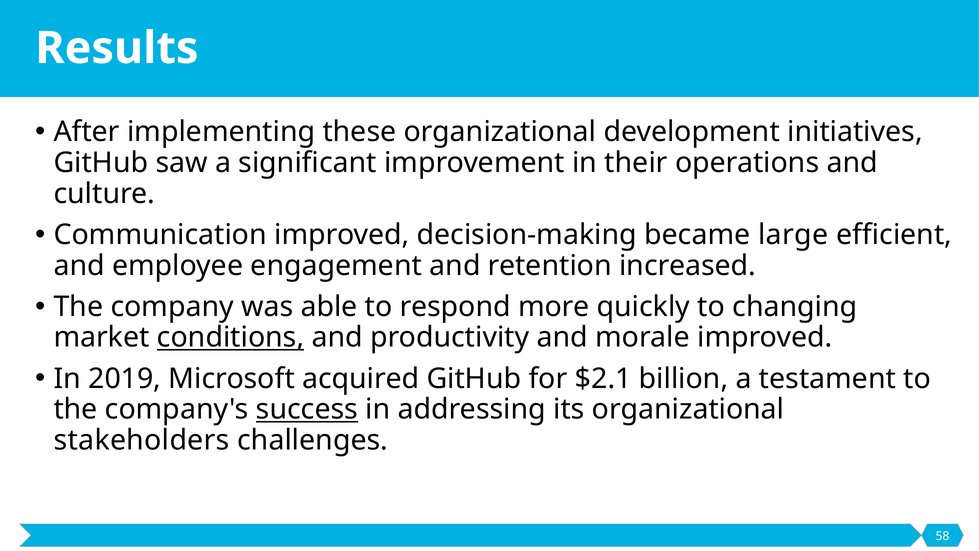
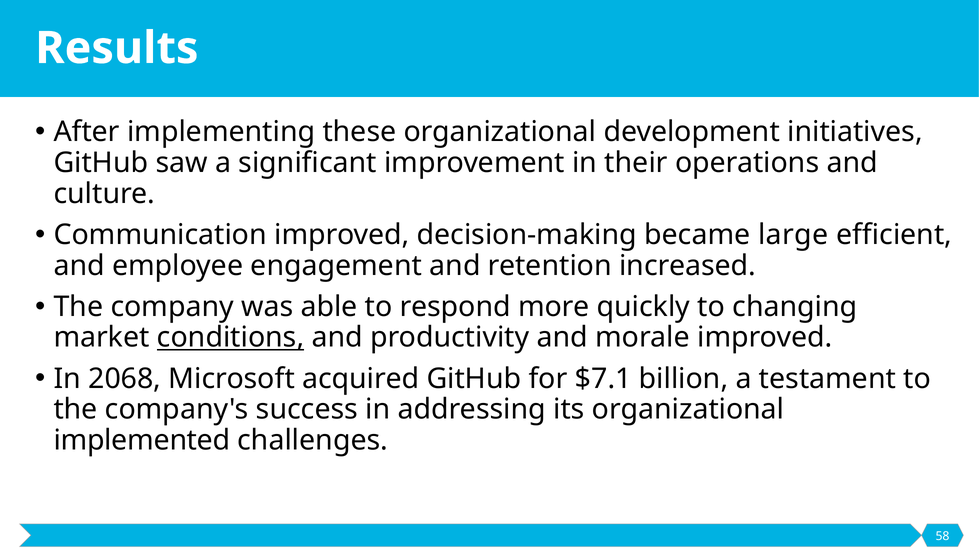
2019: 2019 -> 2068 (125, 378)
$2.1: $2.1 -> $7.1 (603, 378)
success underline: present -> none (307, 409)
stakeholders: stakeholders -> implemented (142, 440)
